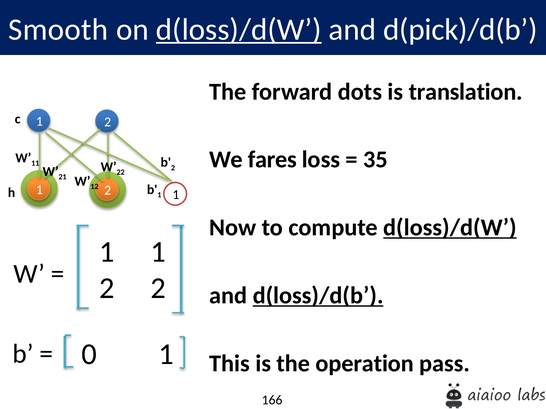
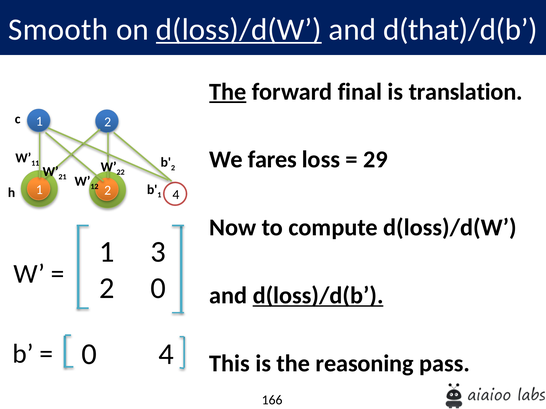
d(pick)/d(b: d(pick)/d(b -> d(that)/d(b (460, 30)
The underline: none -> present (228, 92)
dots: dots -> final (360, 92)
35: 35 -> 29 (375, 160)
2 1: 1 -> 4 (176, 195)
d(loss)/d(W underline: present -> none (450, 228)
1: 1 -> 3 (158, 252)
2: 2 -> 0 (158, 288)
0 1: 1 -> 4 (166, 355)
operation: operation -> reasoning (365, 364)
